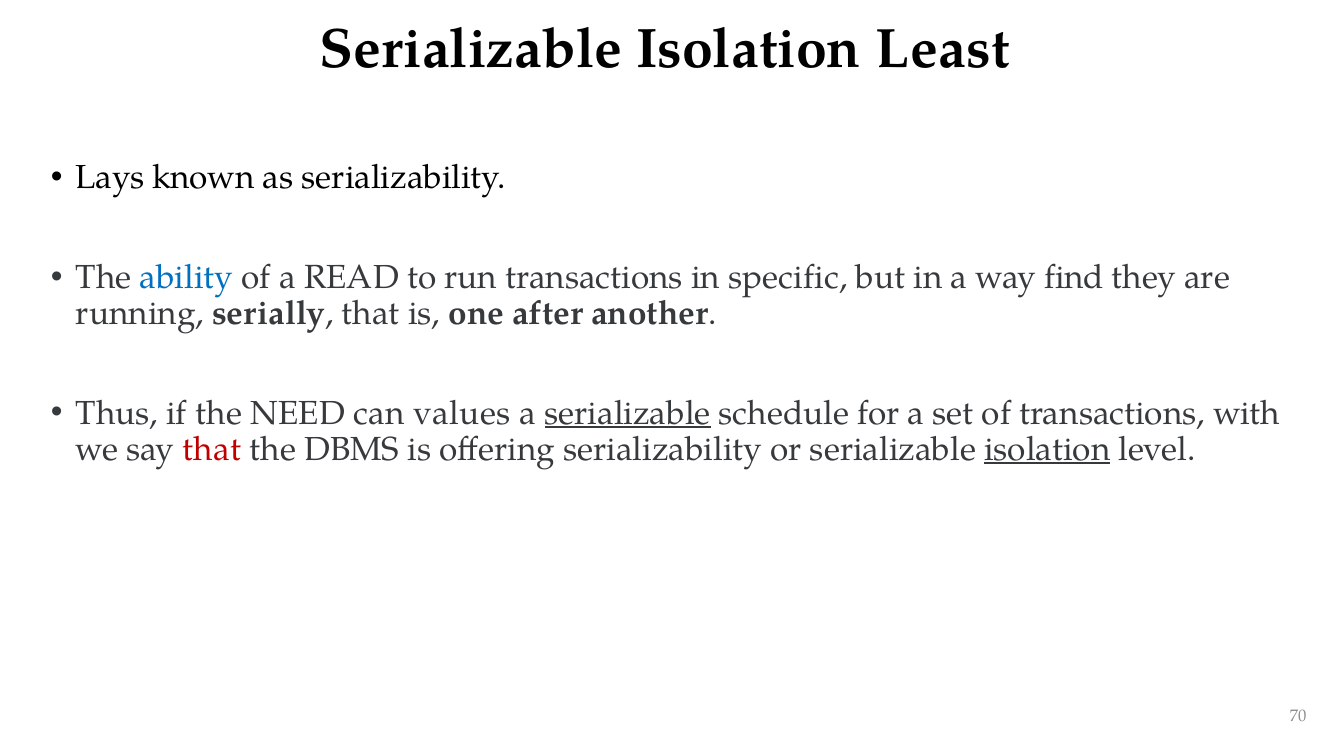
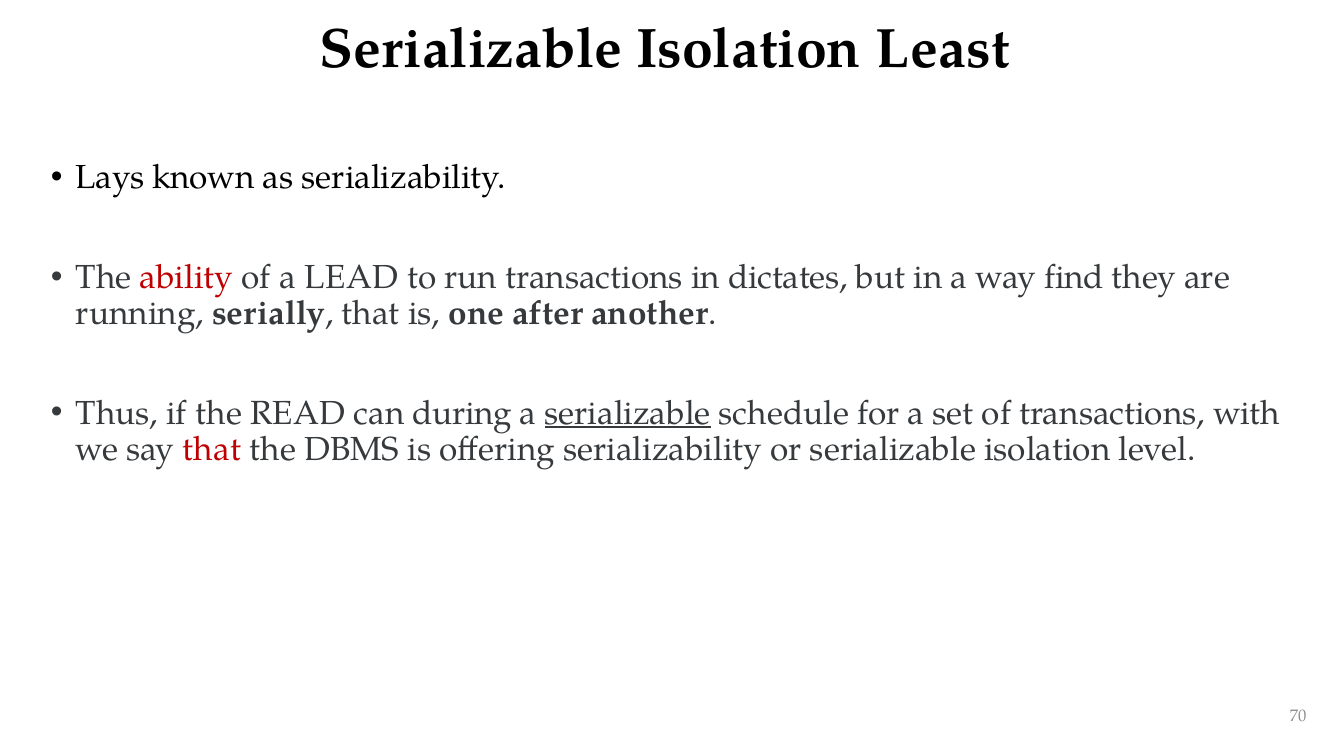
ability colour: blue -> red (186, 277)
READ: READ -> LEAD (351, 277)
specific: specific -> dictates (788, 277)
NEED: NEED -> READ (298, 413)
values: values -> during (462, 413)
isolation underline: present -> none (1047, 449)
